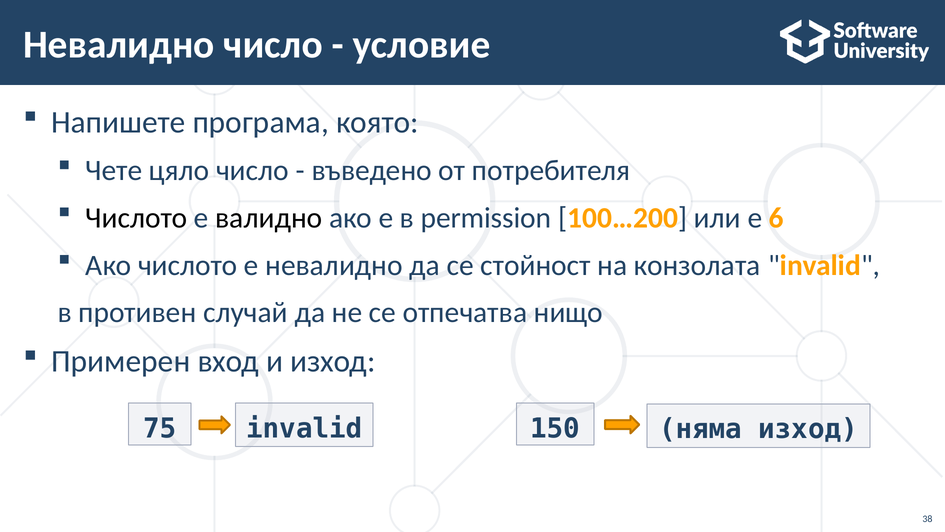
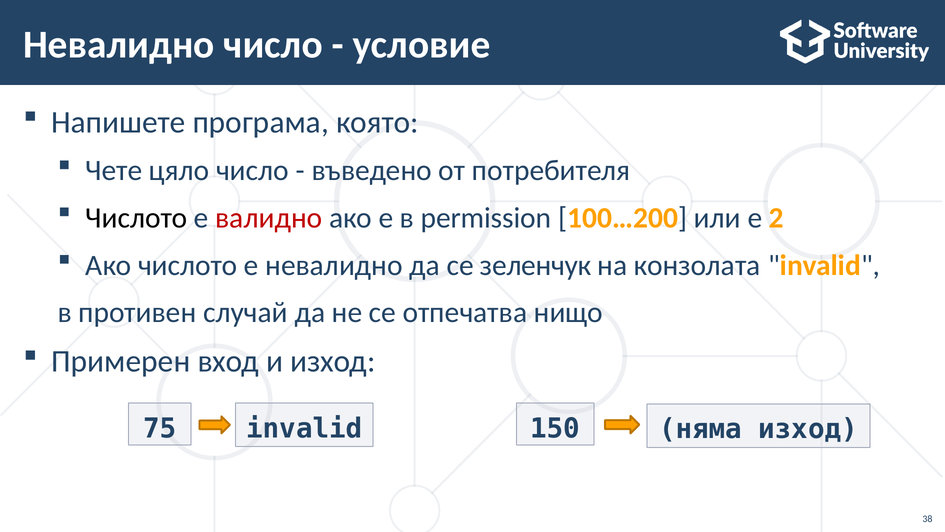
валидно colour: black -> red (269, 218)
6: 6 -> 2 (776, 218)
стойност: стойност -> зеленчук (536, 265)
